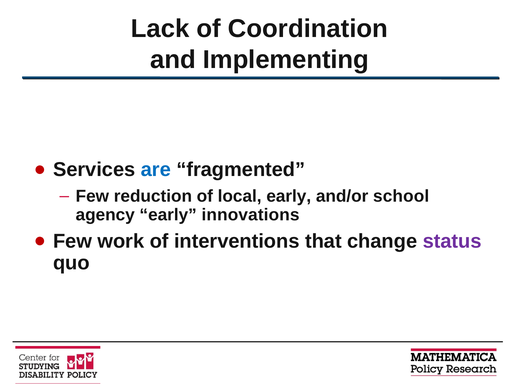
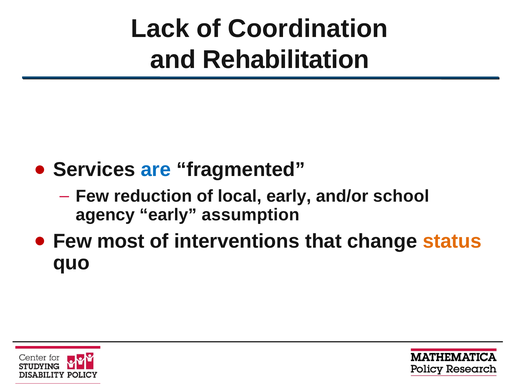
Implementing: Implementing -> Rehabilitation (286, 60)
innovations: innovations -> assumption (251, 215)
work: work -> most (121, 241)
status colour: purple -> orange (452, 241)
